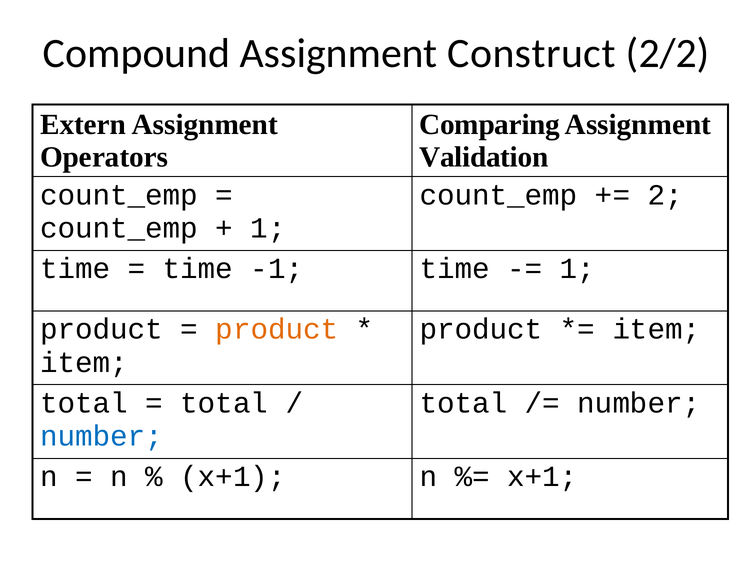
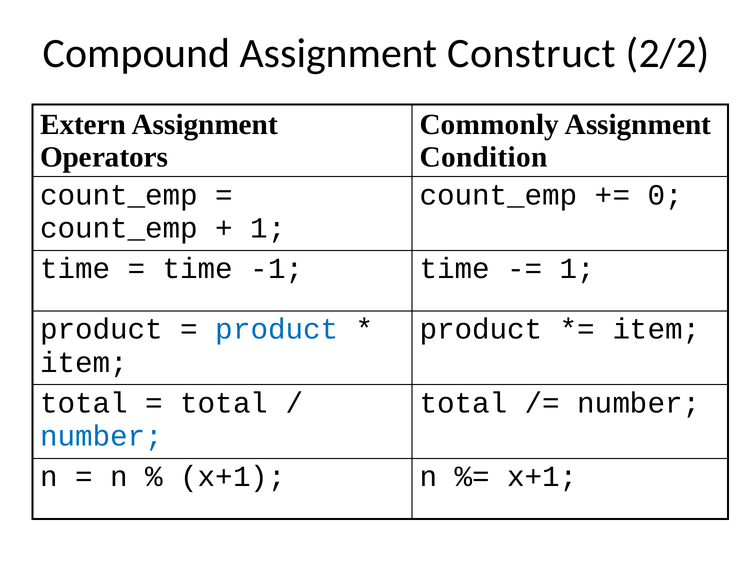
Comparing: Comparing -> Commonly (489, 125)
Validation: Validation -> Condition (483, 157)
2: 2 -> 0 (665, 195)
product colour: orange -> blue (277, 330)
